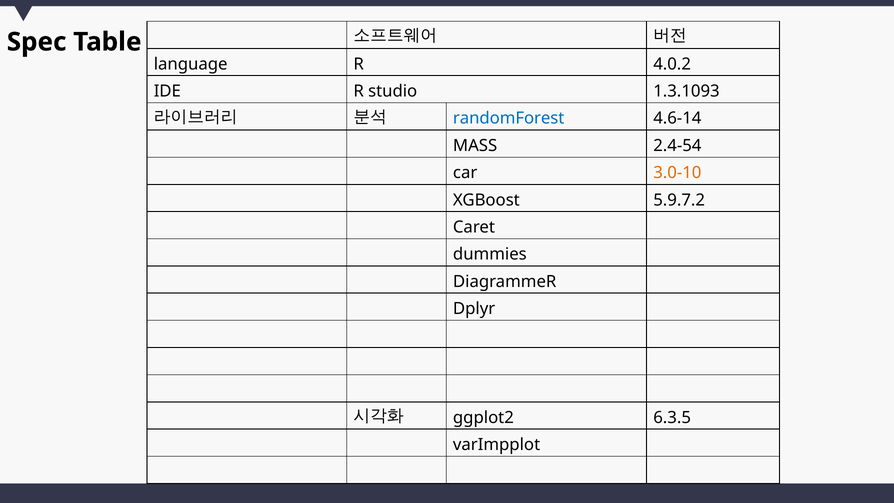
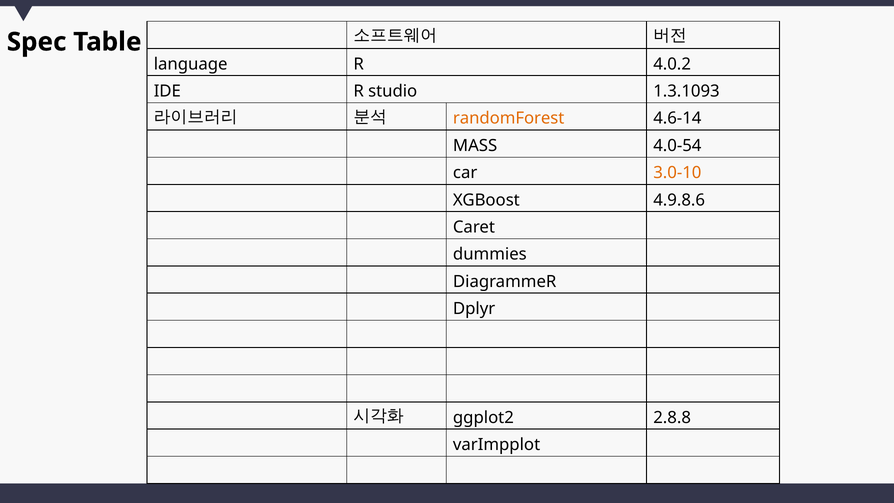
randomForest colour: blue -> orange (509, 118)
2.4-54: 2.4-54 -> 4.0-54 (677, 146)
5.9.7.2: 5.9.7.2 -> 4.9.8.6 (679, 200)
6.3.5: 6.3.5 -> 2.8.8 (672, 418)
